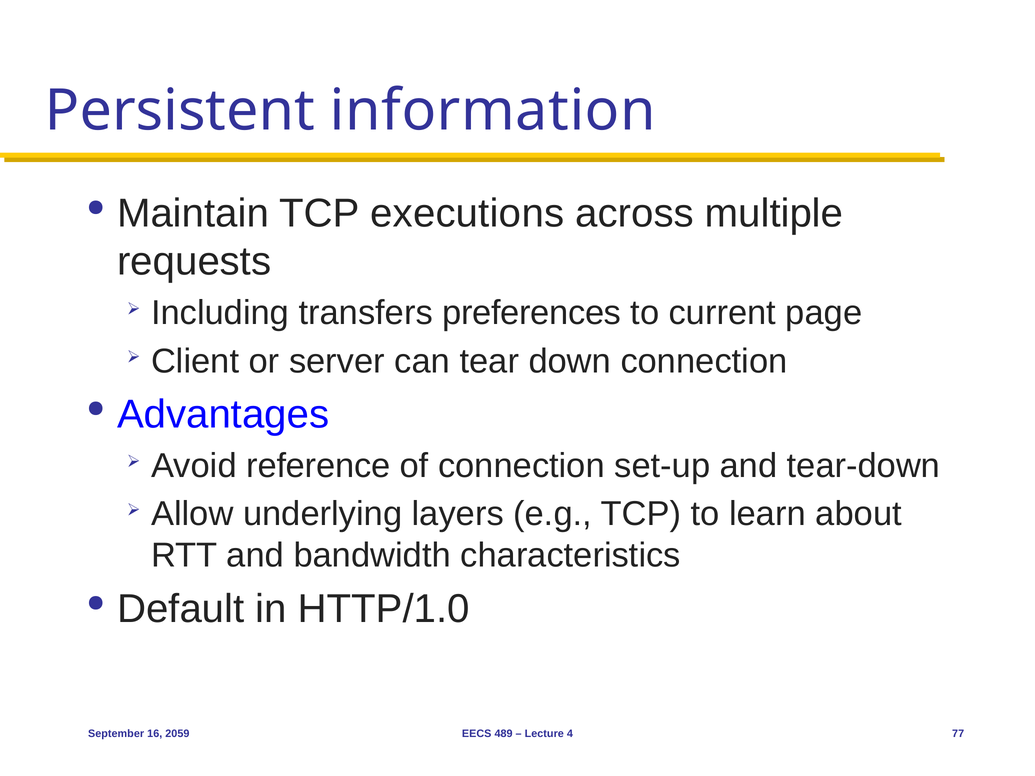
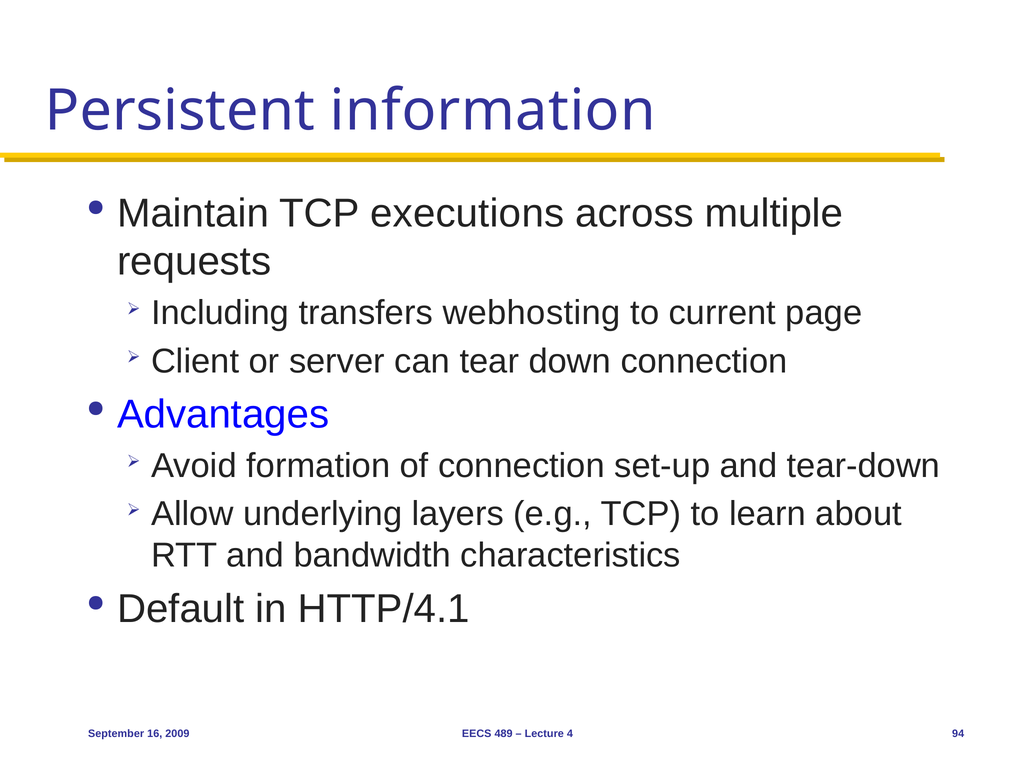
preferences: preferences -> webhosting (531, 313)
reference: reference -> formation (318, 466)
HTTP/1.0: HTTP/1.0 -> HTTP/4.1 (384, 609)
2059: 2059 -> 2009 (177, 734)
77: 77 -> 94 (958, 734)
